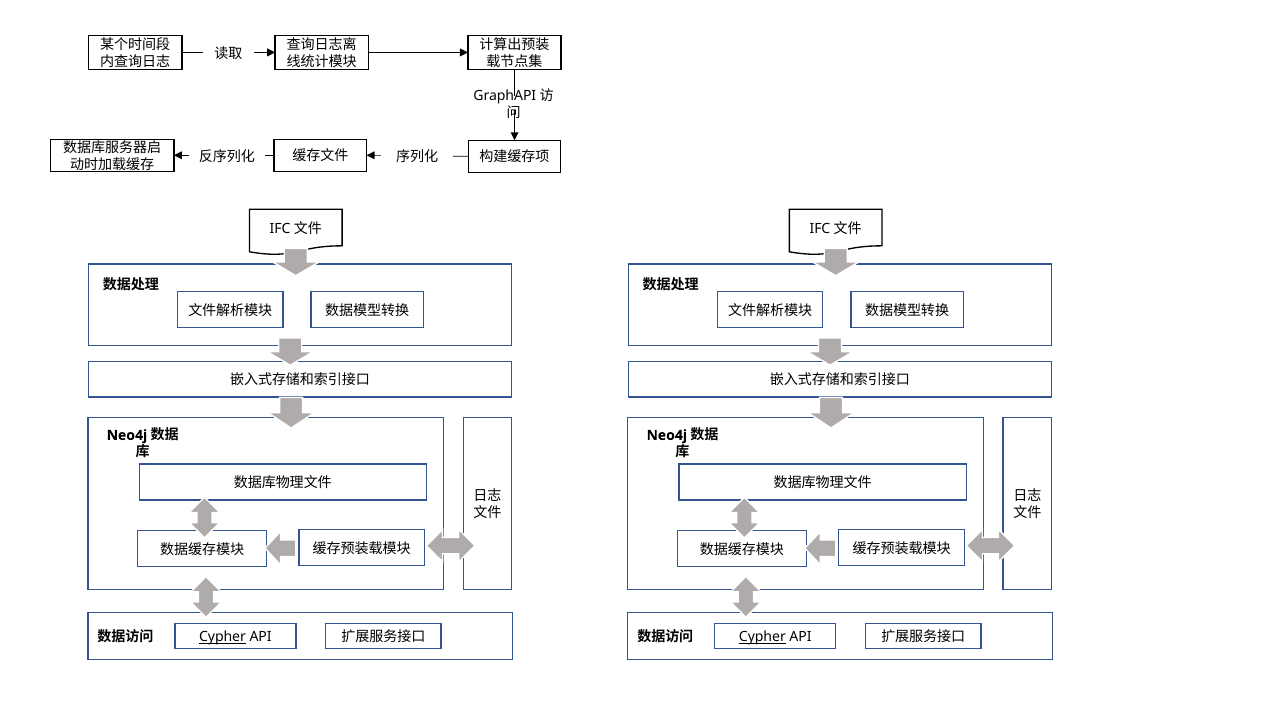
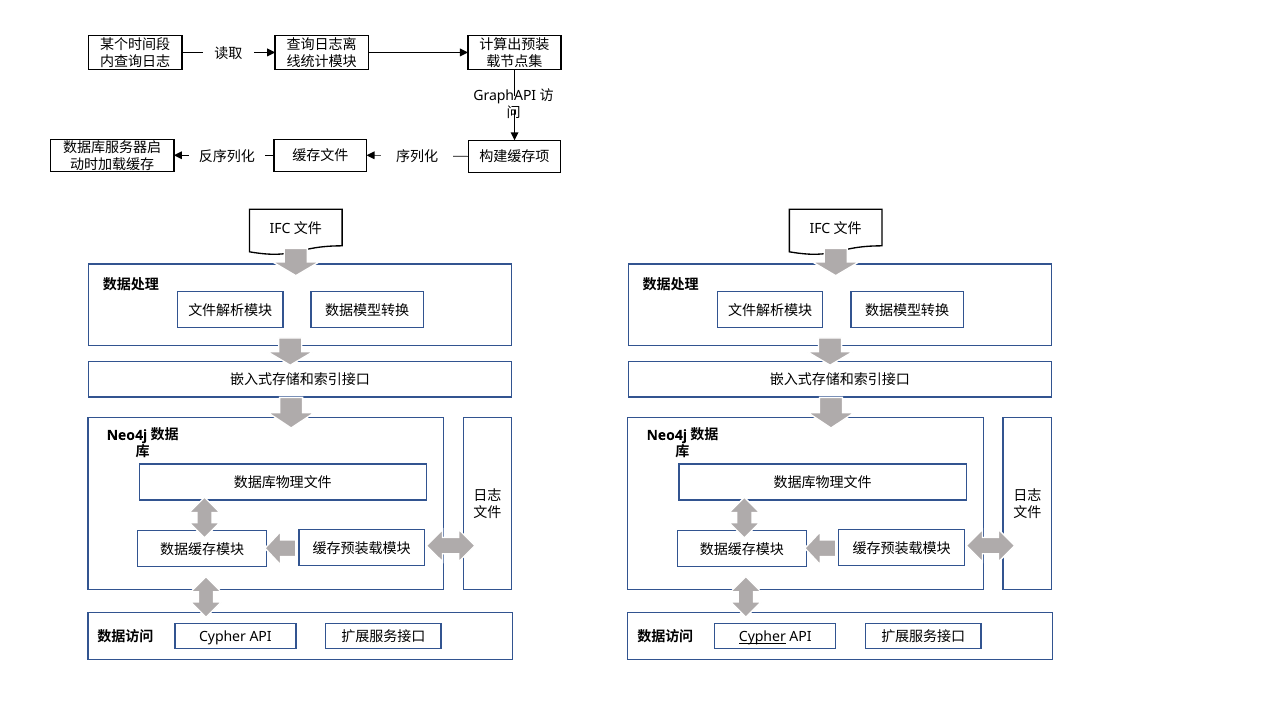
Cypher underline: present -> none (222, 637)
